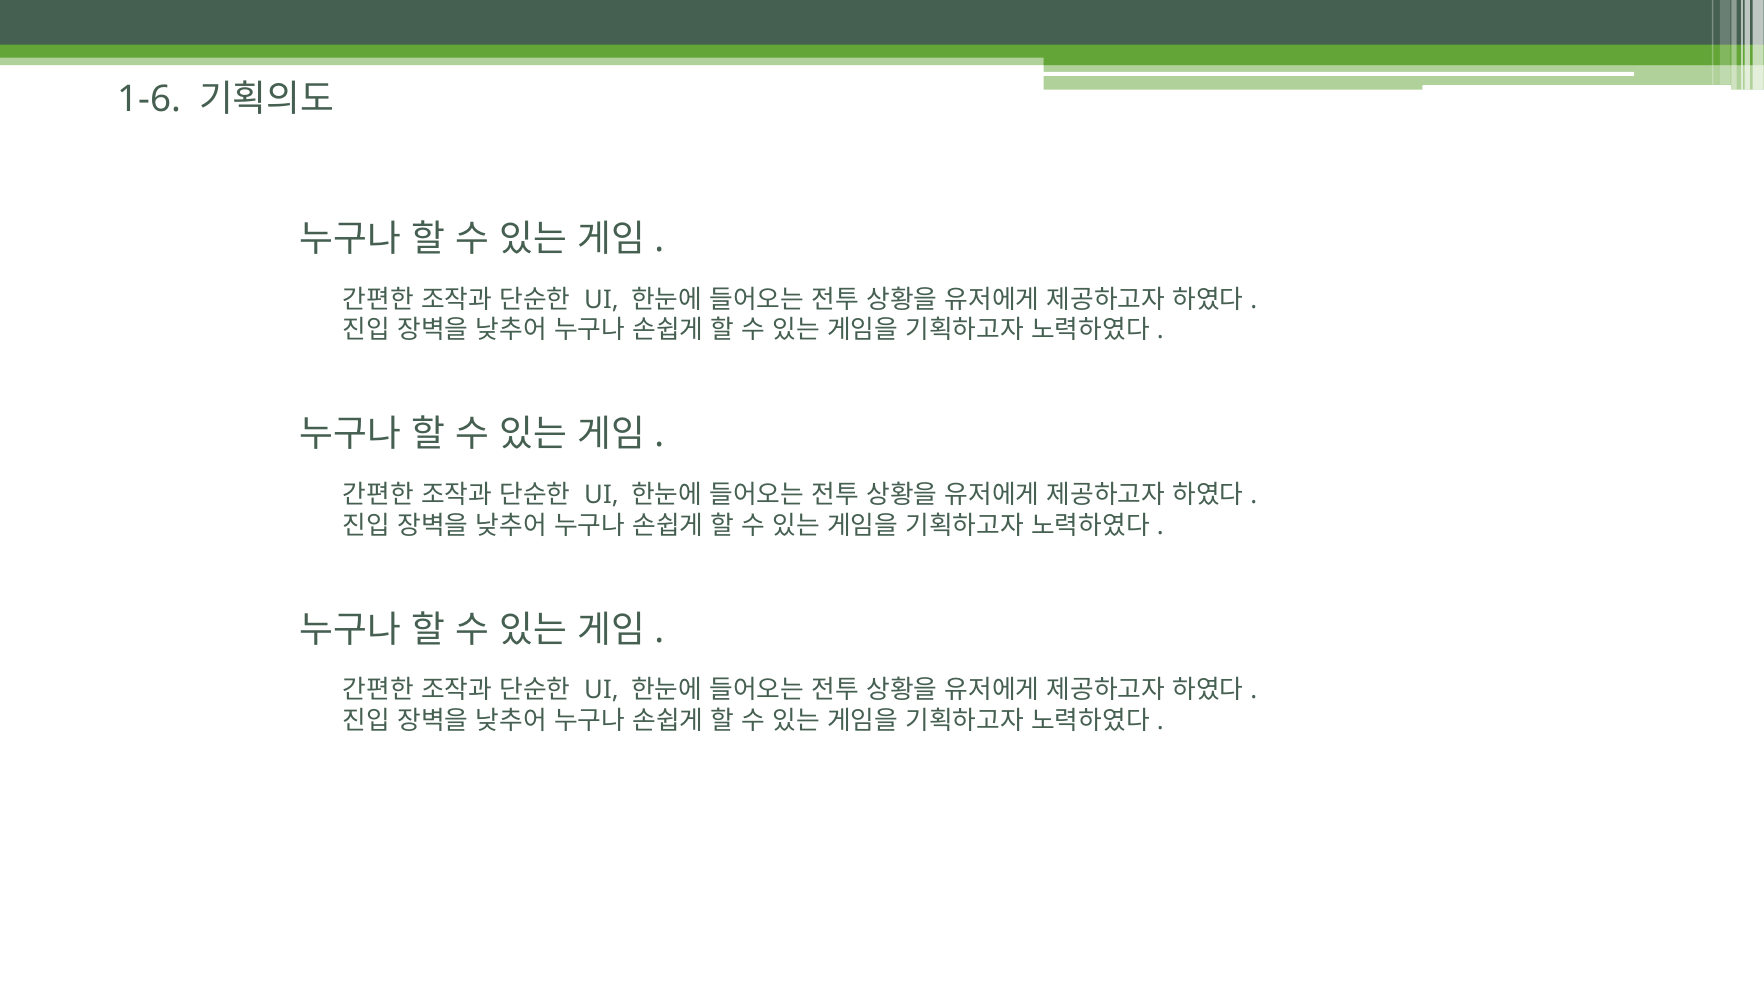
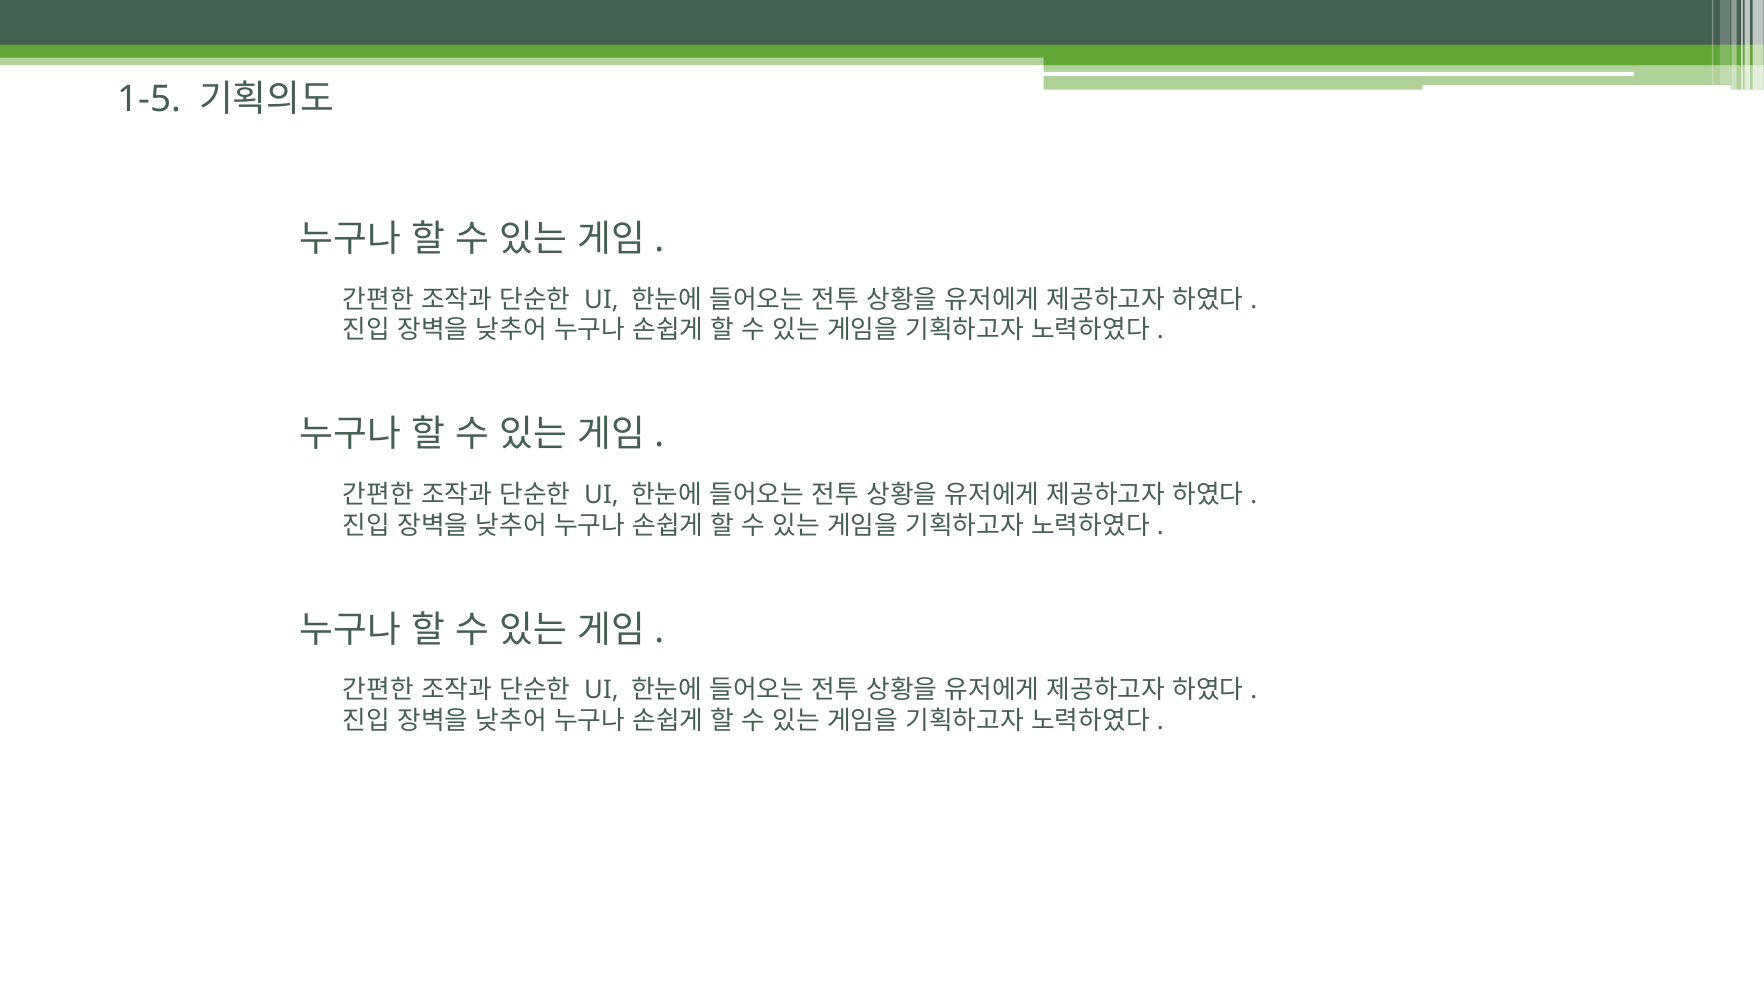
1-6: 1-6 -> 1-5 (149, 99)
